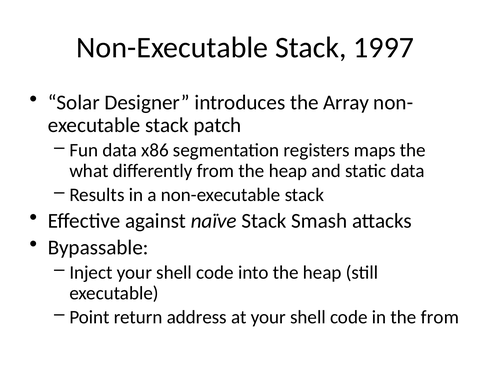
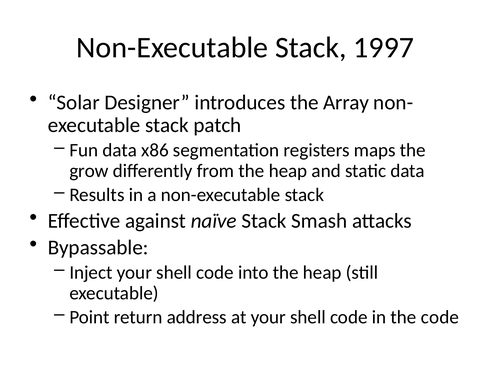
what: what -> grow (89, 171)
the from: from -> code (440, 317)
